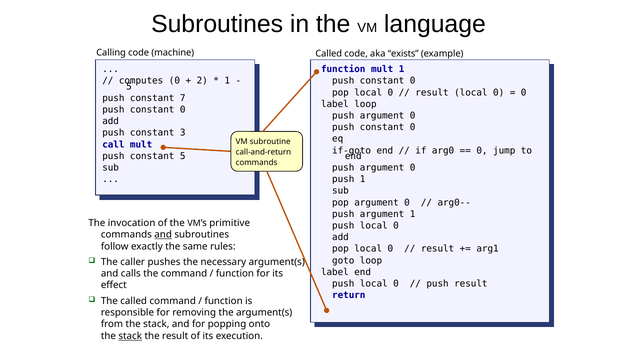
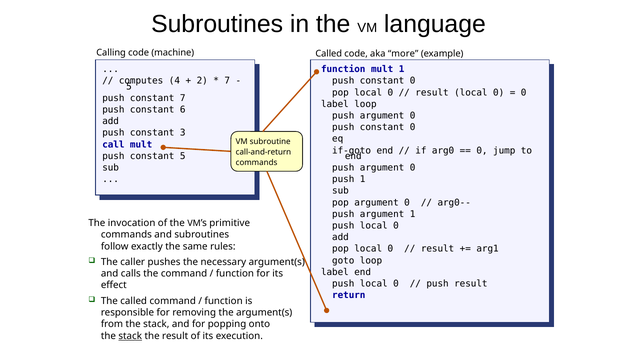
exists: exists -> more (403, 54)
0: 0 -> 4 (174, 81)
1: 1 -> 7 (227, 81)
0: 0 -> 6 (183, 110)
and underline: present -> none (163, 235)
